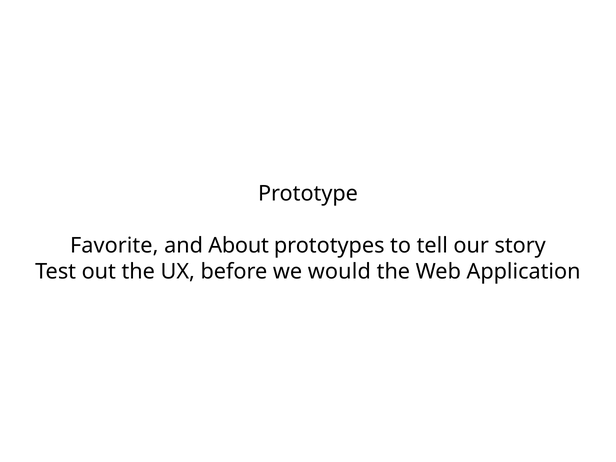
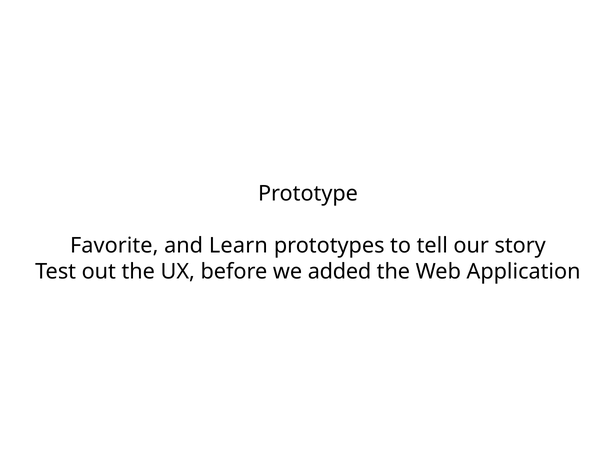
About: About -> Learn (238, 246)
would: would -> added (340, 272)
